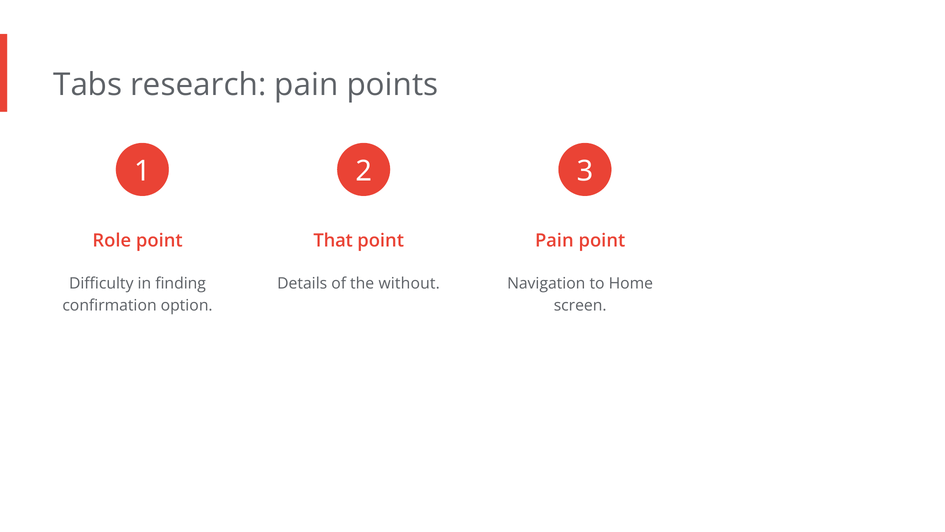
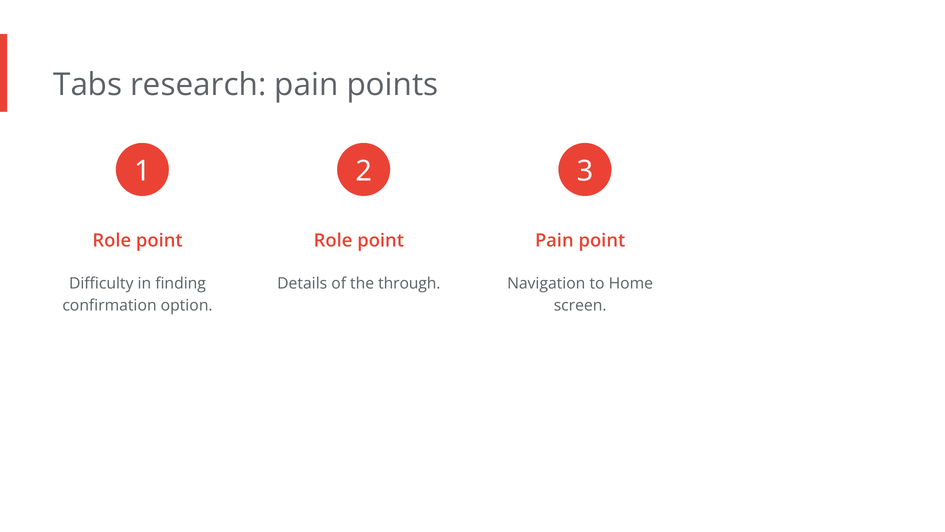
That: That -> Role (333, 240)
without: without -> through (409, 283)
